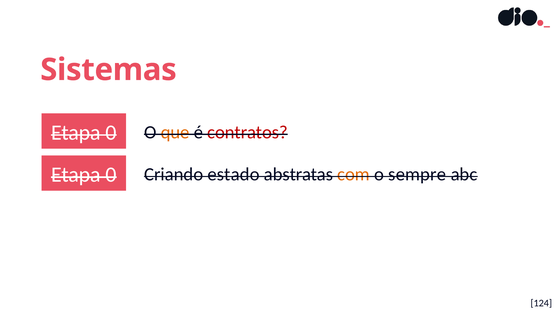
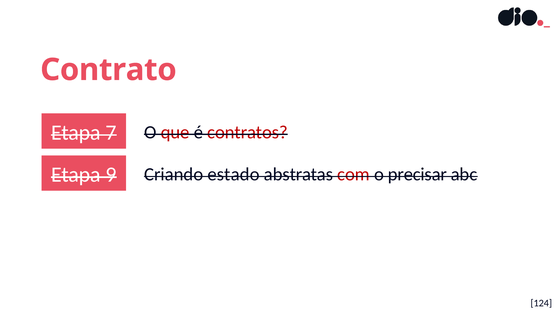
Sistemas: Sistemas -> Contrato (108, 70)
0: 0 -> 7 (111, 133)
que colour: orange -> red (175, 132)
0: 0 -> 9 (111, 175)
com colour: orange -> red (354, 174)
sempre: sempre -> precisar (417, 174)
